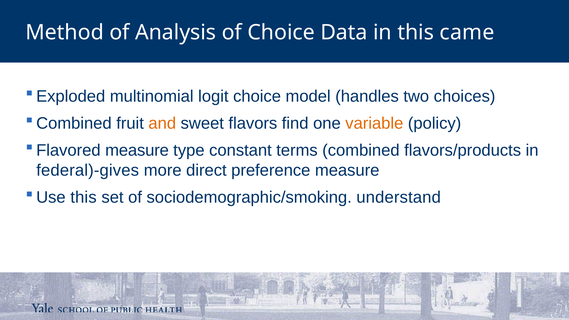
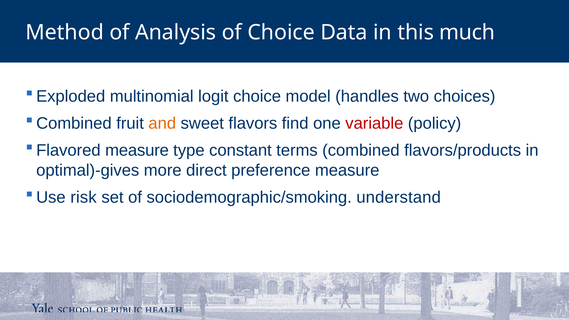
came: came -> much (467, 32)
variable colour: orange -> red (374, 123)
federal)-gives: federal)-gives -> optimal)-gives (88, 170)
this: this -> risk (83, 197)
